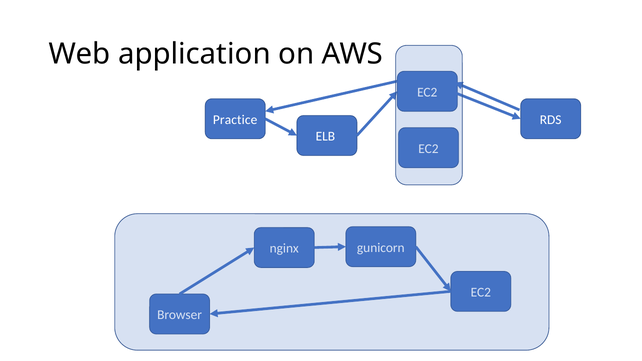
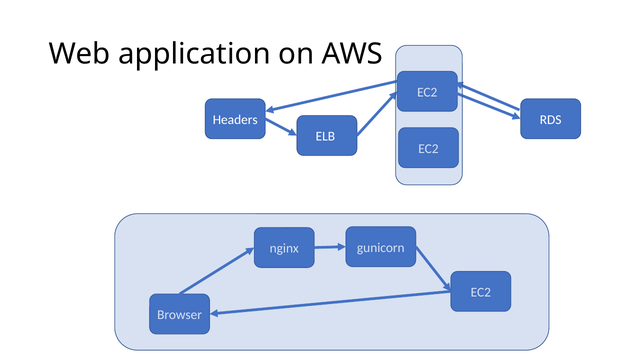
Practice: Practice -> Headers (235, 120)
